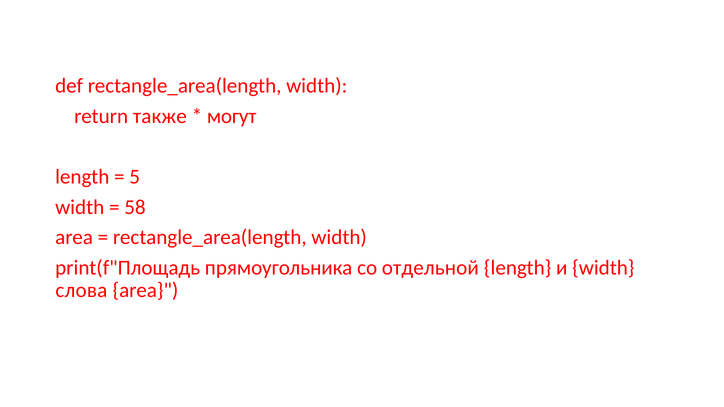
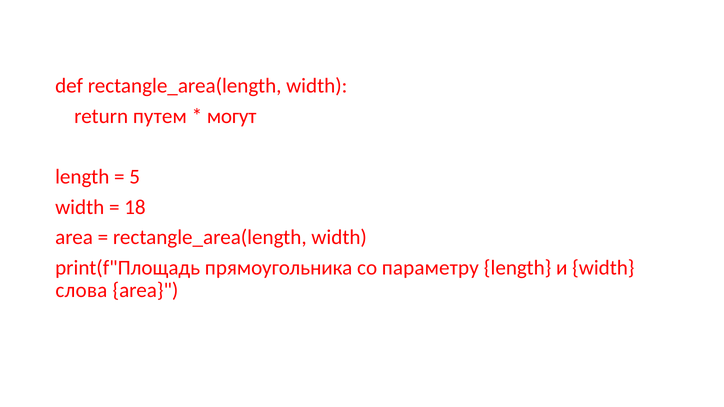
также: также -> путем (160, 116)
58: 58 -> 18 (135, 207)
отдельной: отдельной -> параметру (430, 268)
